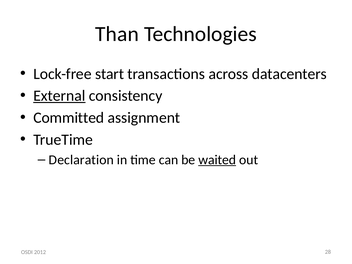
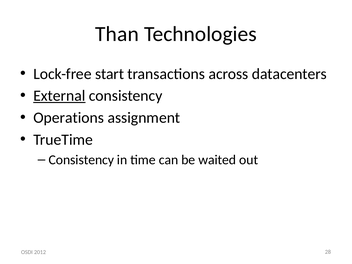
Committed: Committed -> Operations (69, 118)
Declaration: Declaration -> Consistency (81, 160)
waited underline: present -> none (217, 160)
